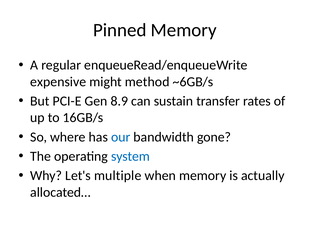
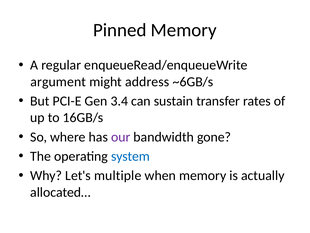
expensive: expensive -> argument (58, 82)
method: method -> address (147, 82)
8.9: 8.9 -> 3.4 (119, 101)
our colour: blue -> purple (121, 137)
